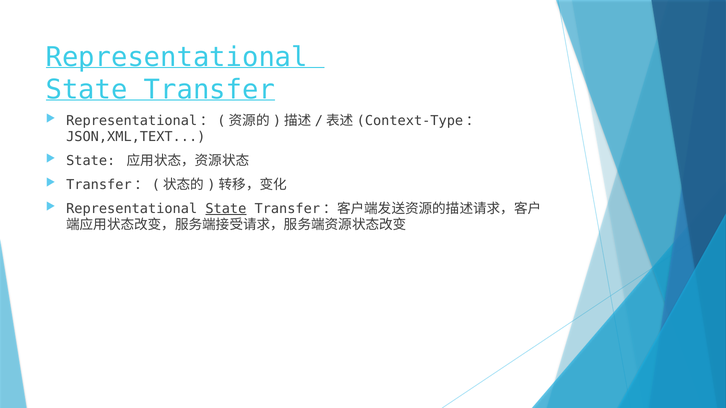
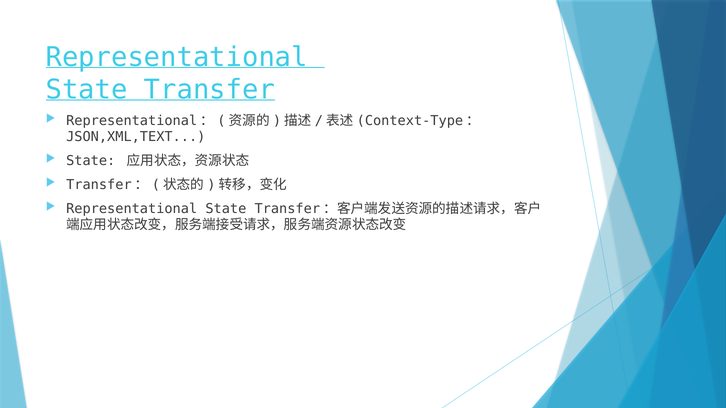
State underline: present -> none (226, 209)
